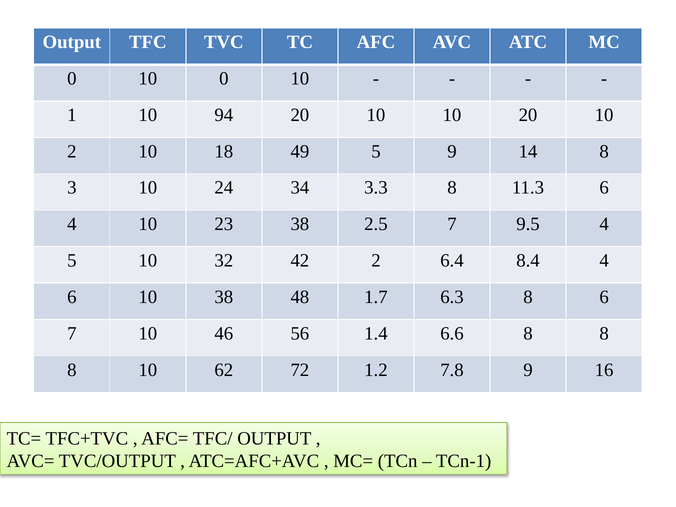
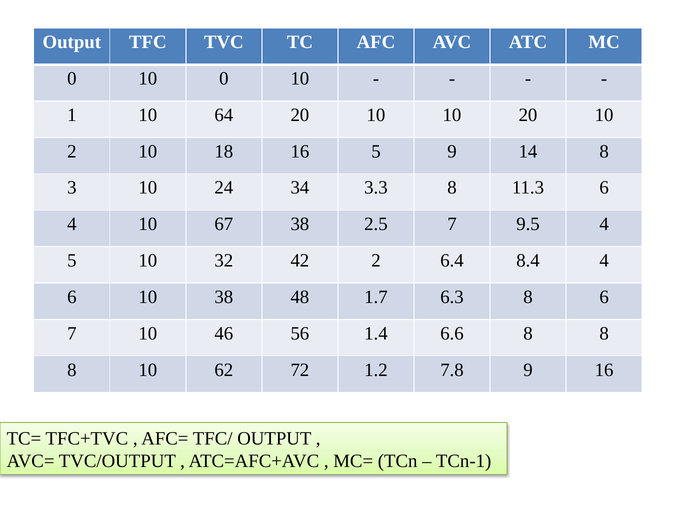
94: 94 -> 64 (224, 115)
18 49: 49 -> 16 (300, 151)
23: 23 -> 67 (224, 224)
